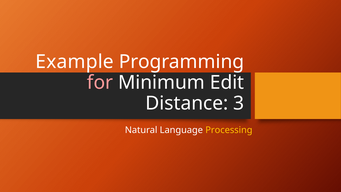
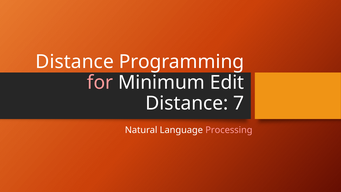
Example: Example -> Distance (75, 62)
3: 3 -> 7 (239, 103)
Processing colour: yellow -> pink (229, 130)
